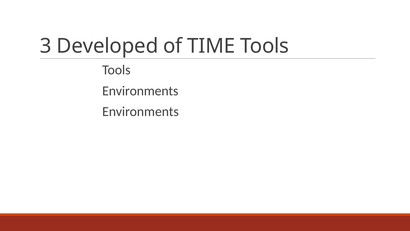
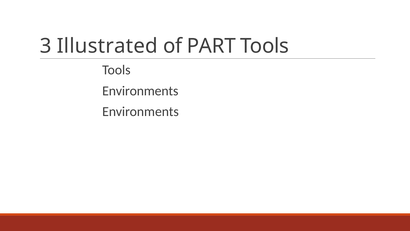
Developed: Developed -> Illustrated (107, 46)
TIME: TIME -> PART (211, 46)
